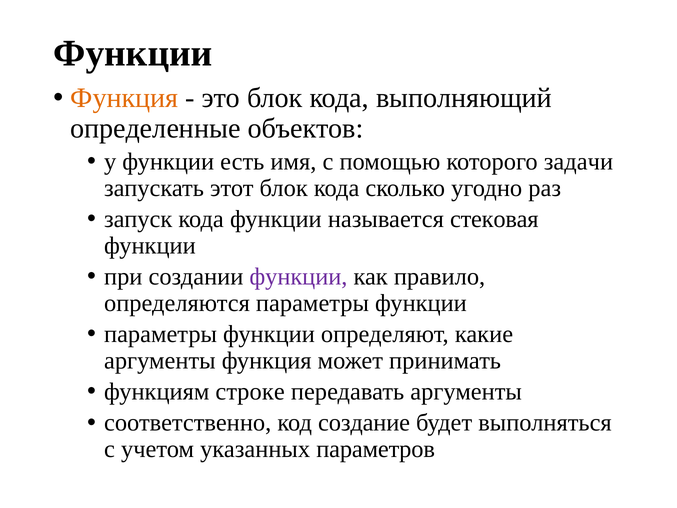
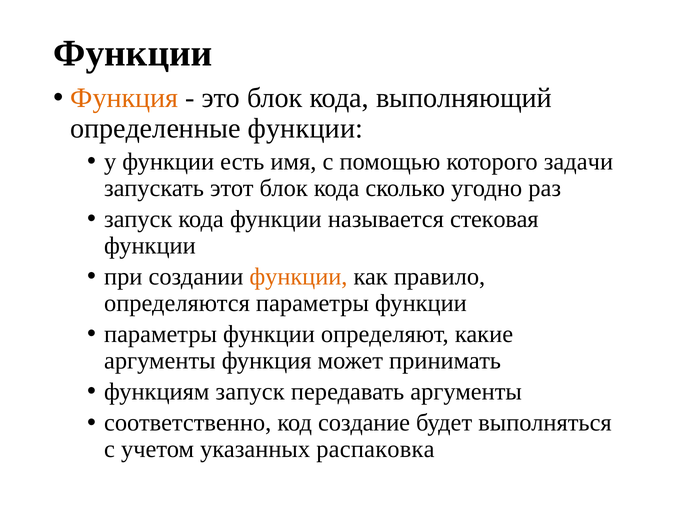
определенные объектов: объектов -> функции (305, 129)
функции colour: purple -> orange (298, 277)
функциям строке: строке -> запуск (250, 392)
параметров: параметров -> распаковка (375, 449)
